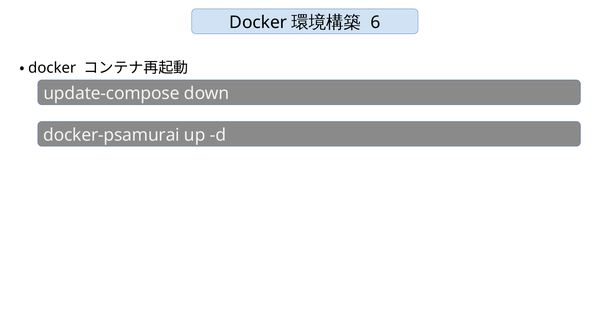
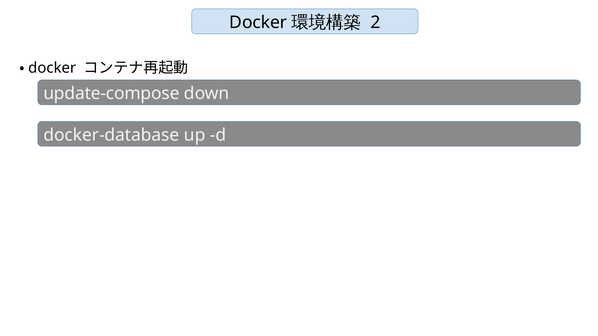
6: 6 -> 2 (375, 23)
docker-psamurai: docker-psamurai -> docker-database (111, 135)
